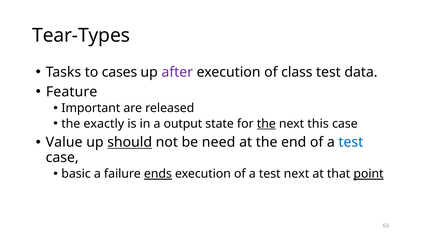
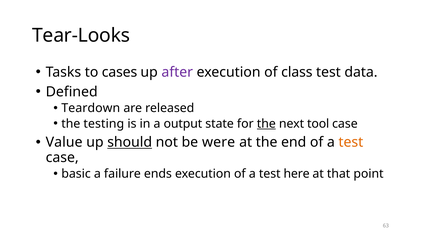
Tear-Types: Tear-Types -> Tear-Looks (81, 35)
Feature: Feature -> Defined (72, 92)
Important: Important -> Teardown (91, 108)
exactly: exactly -> testing (104, 124)
this: this -> tool (318, 124)
need: need -> were (219, 142)
test colour: blue -> orange (351, 142)
ends underline: present -> none (158, 174)
test next: next -> here (297, 174)
point underline: present -> none (368, 174)
